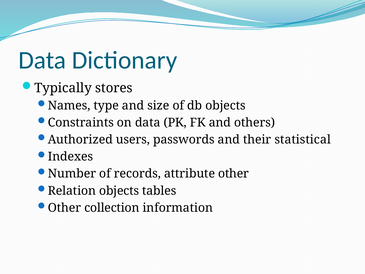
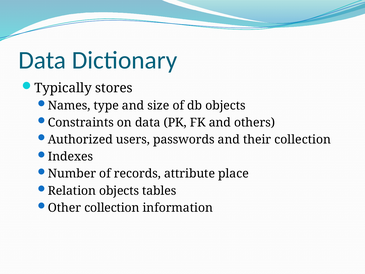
their statistical: statistical -> collection (303, 139)
attribute other: other -> place (234, 174)
